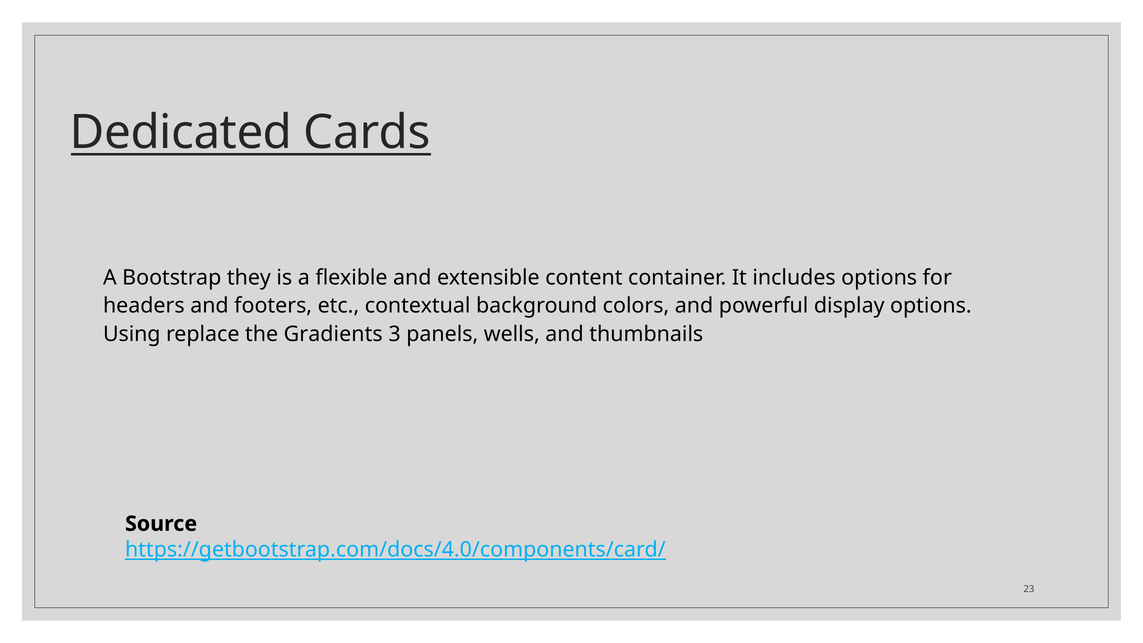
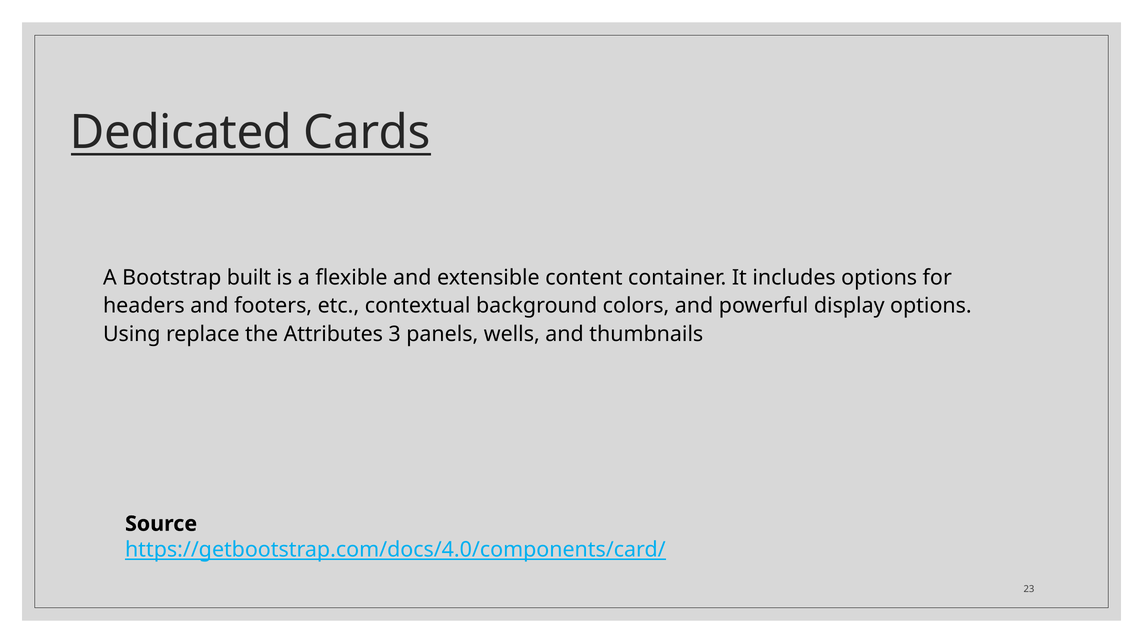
they: they -> built (249, 277)
Gradients: Gradients -> Attributes (333, 334)
